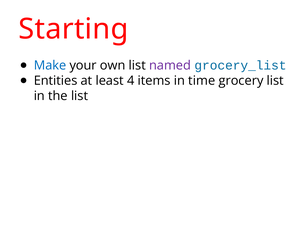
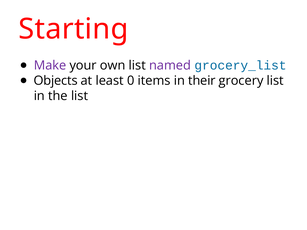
Make colour: blue -> purple (50, 65)
Entities: Entities -> Objects (56, 81)
4: 4 -> 0 (131, 81)
time: time -> their (202, 81)
